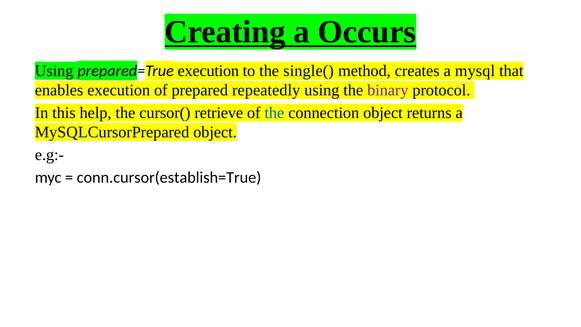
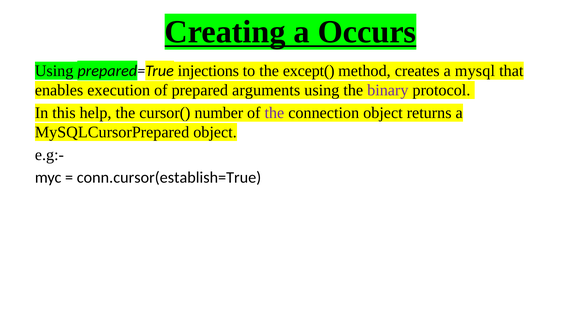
prepared=True execution: execution -> injections (208, 71)
single(: single( -> except( (309, 71)
repeatedly: repeatedly -> arguments (266, 90)
retrieve: retrieve -> number (219, 113)
the colour: blue -> purple (274, 113)
